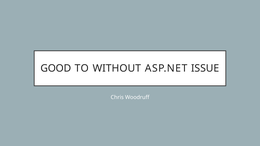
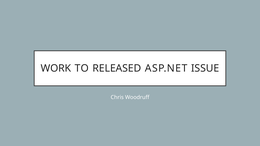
GOOD: GOOD -> WORK (56, 68)
WITHOUT: WITHOUT -> RELEASED (117, 68)
